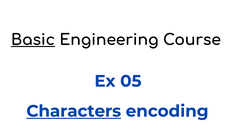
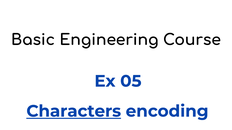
Basic underline: present -> none (33, 40)
